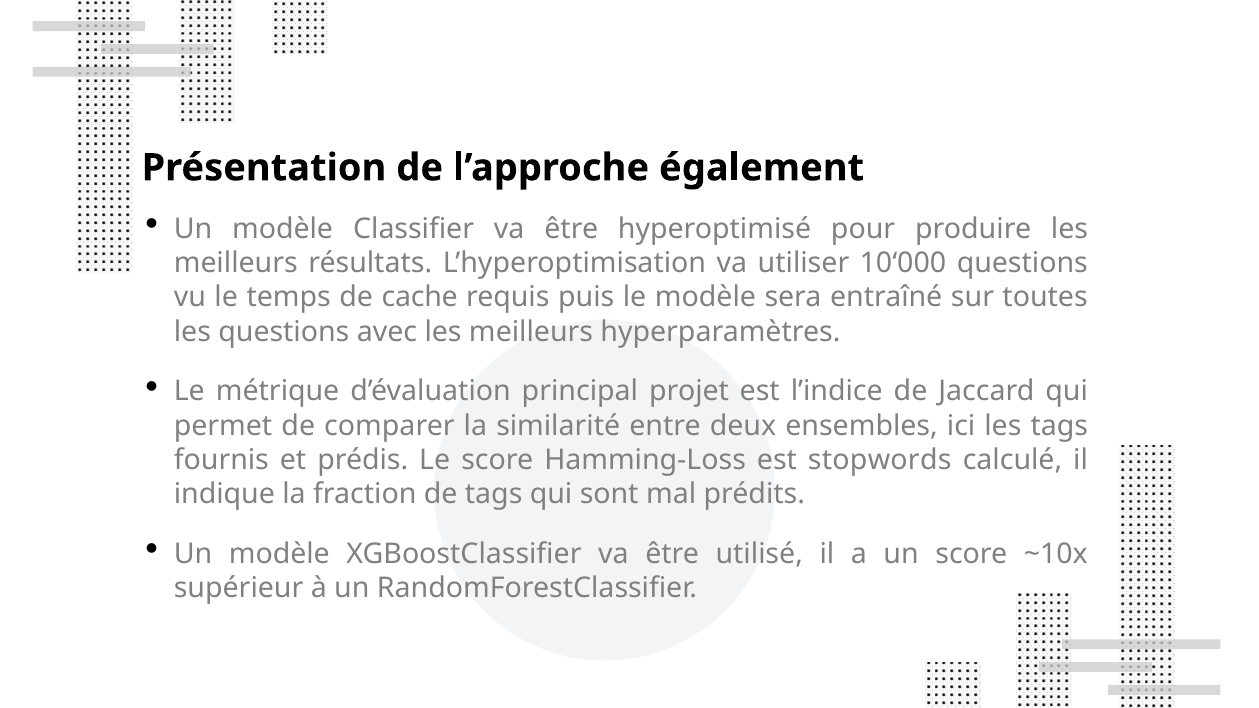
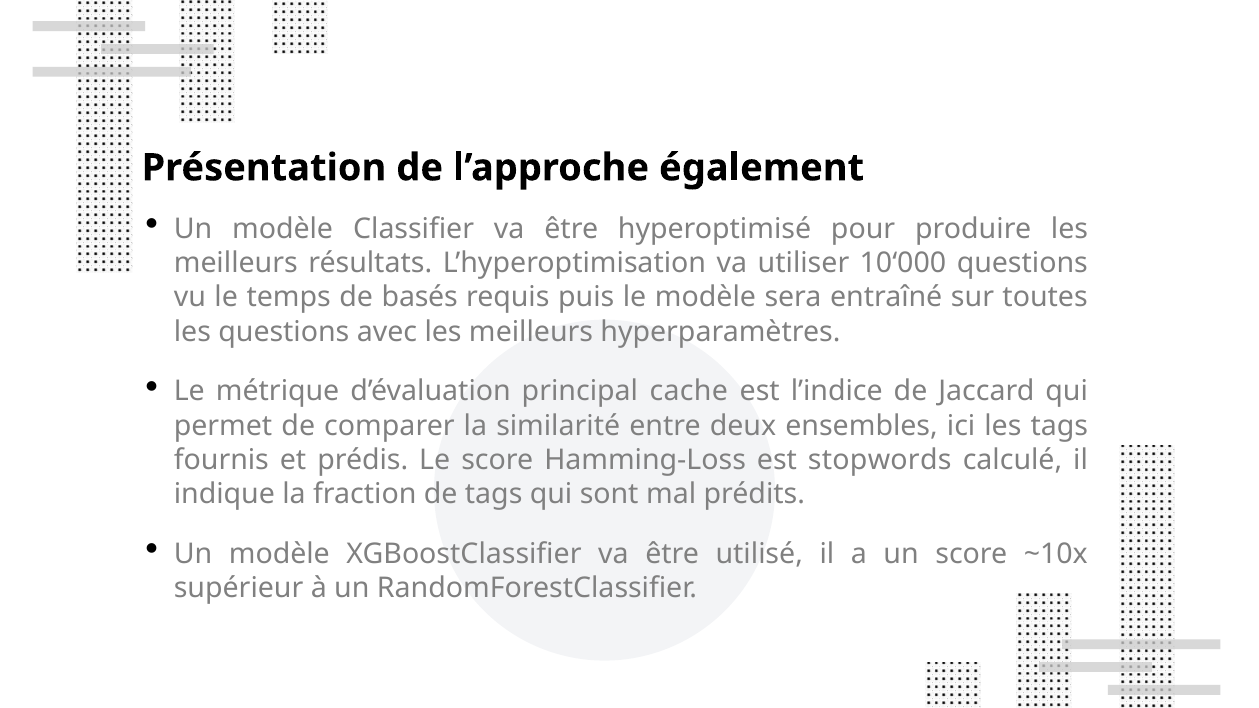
cache: cache -> basés (420, 297)
projet: projet -> cache (689, 392)
